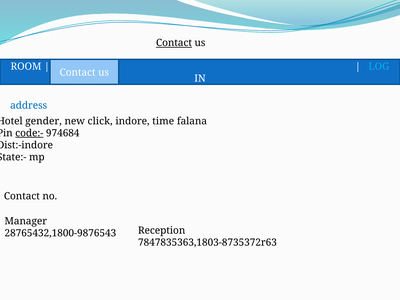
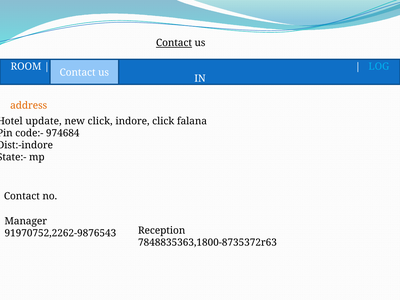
address colour: blue -> orange (29, 106)
gender: gender -> update (44, 121)
indore time: time -> click (163, 121)
code:- underline: present -> none (29, 133)
28765432,1800-9876543: 28765432,1800-9876543 -> 91970752,2262-9876543 (60, 233)
7847835363,1803-8735372r63: 7847835363,1803-8735372r63 -> 7848835363,1800-8735372r63 (207, 243)
